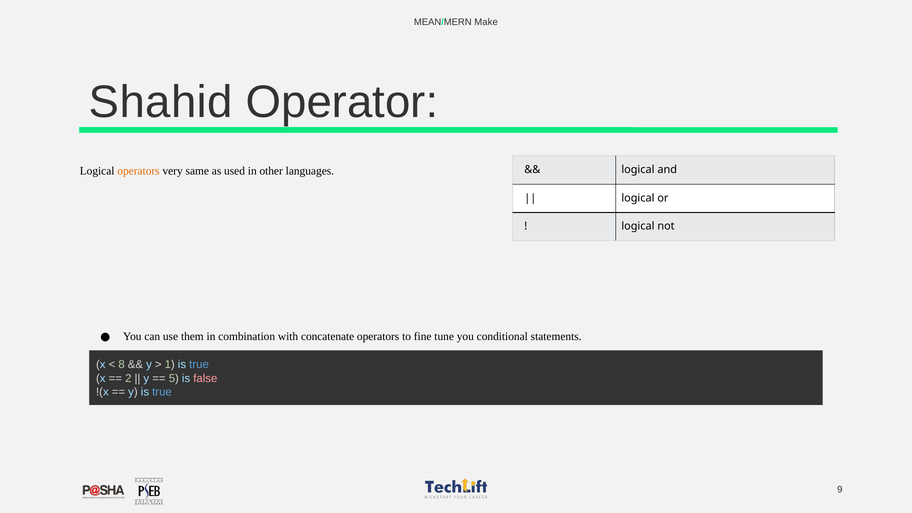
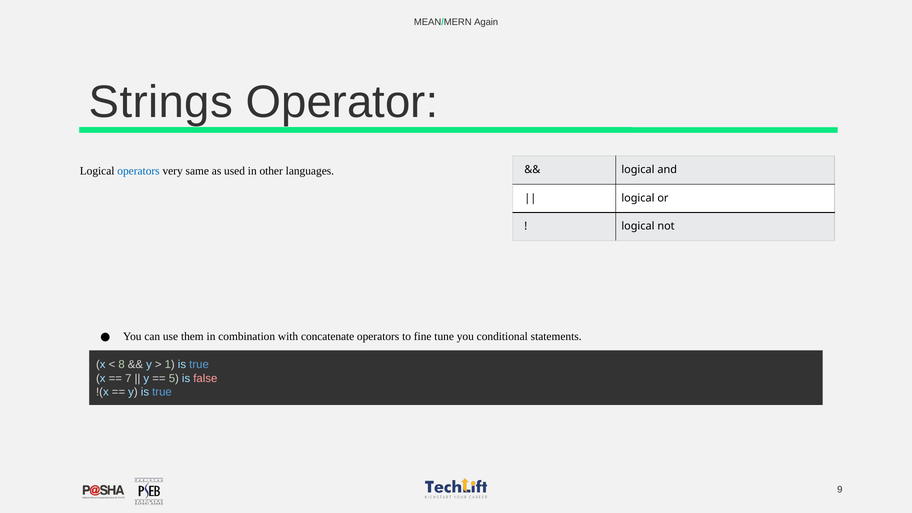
Make: Make -> Again (486, 22)
Shahid: Shahid -> Strings (161, 102)
operators colour: orange -> blue (139, 171)
2: 2 -> 7 (128, 378)
